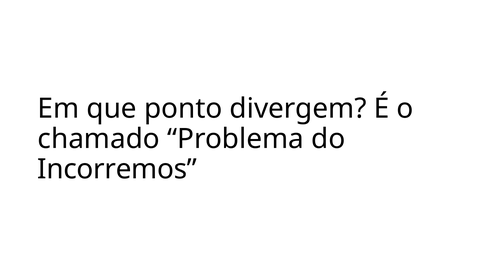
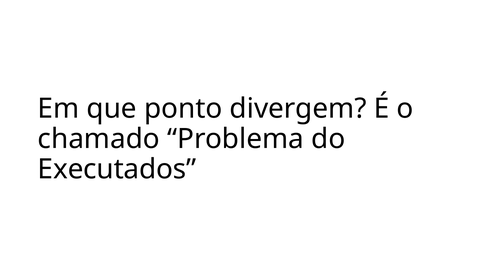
Incorremos: Incorremos -> Executados (117, 169)
